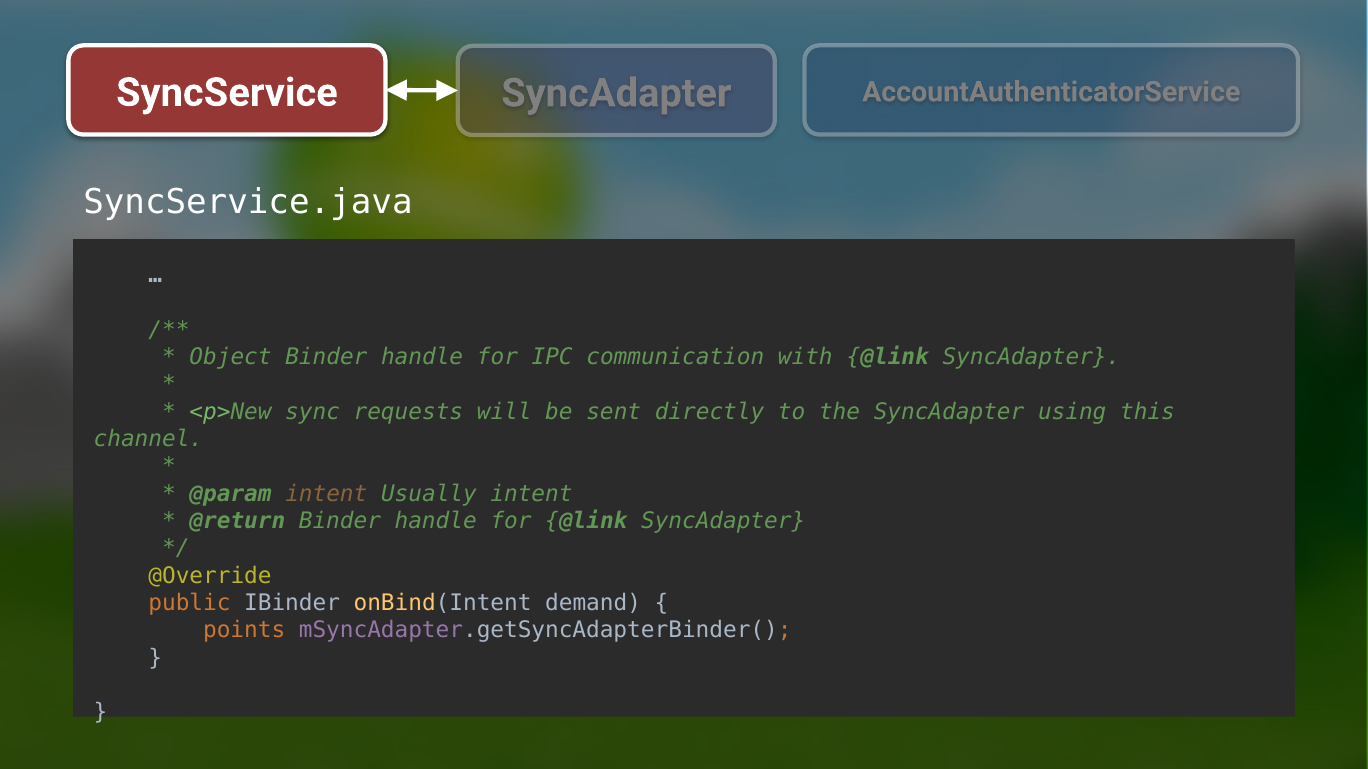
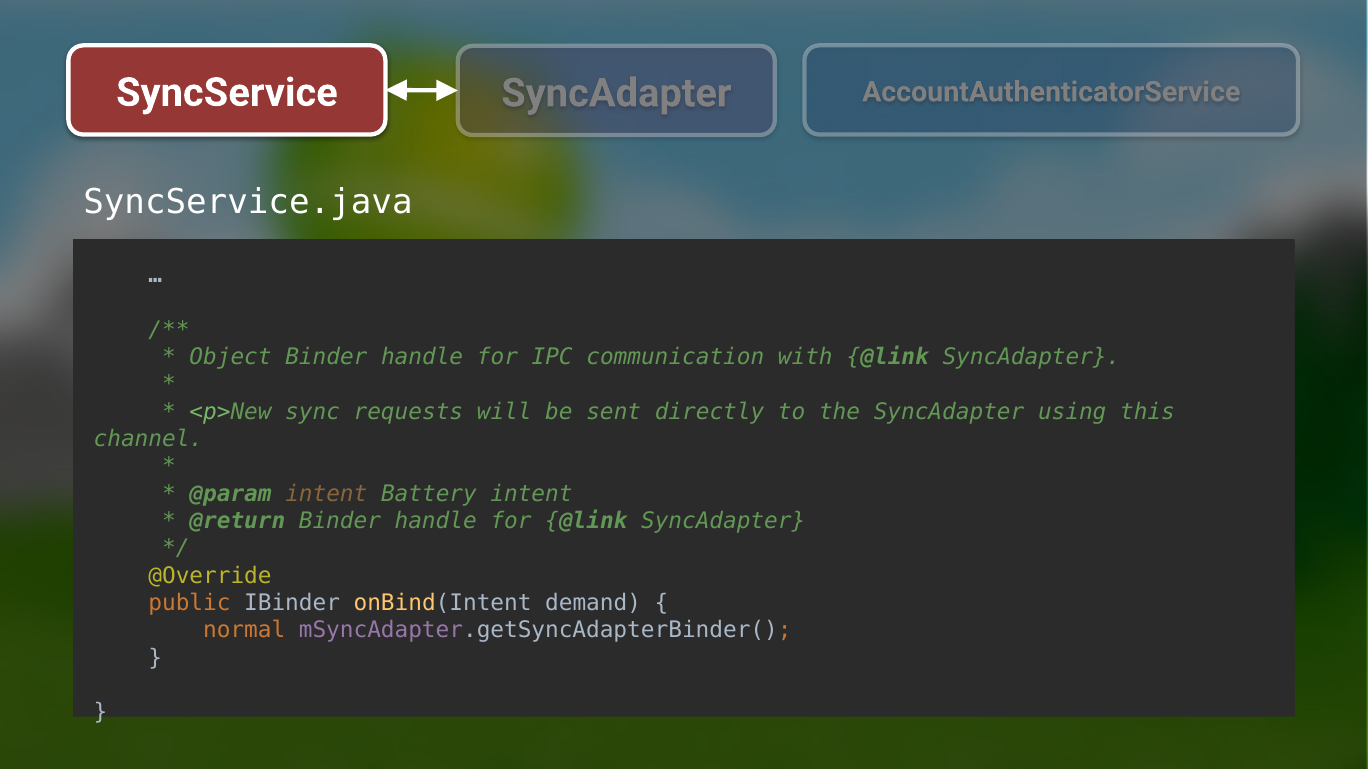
Usually: Usually -> Battery (429, 494)
points: points -> normal (244, 631)
